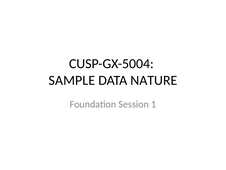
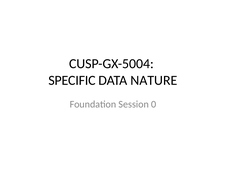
SAMPLE: SAMPLE -> SPECIFIC (72, 80)
1: 1 -> 0 (154, 104)
